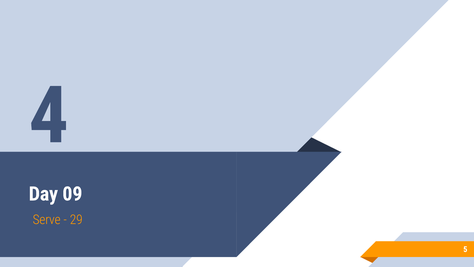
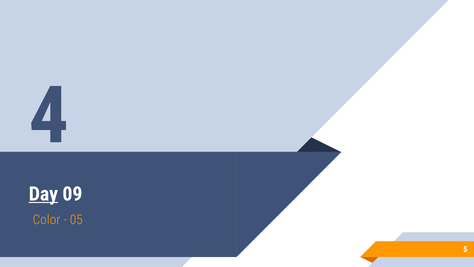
Day underline: none -> present (43, 194)
Serve: Serve -> Color (47, 220)
29: 29 -> 05 (76, 220)
